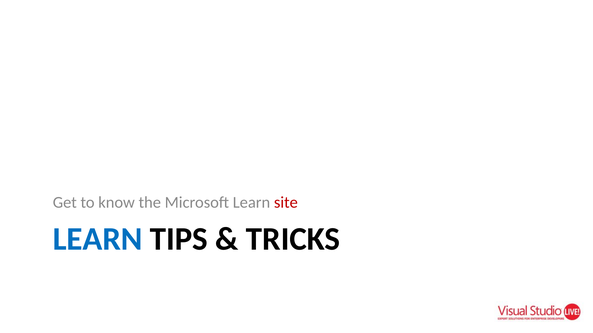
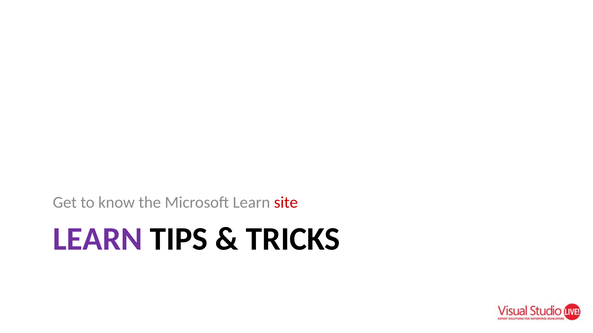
LEARN colour: blue -> purple (98, 239)
